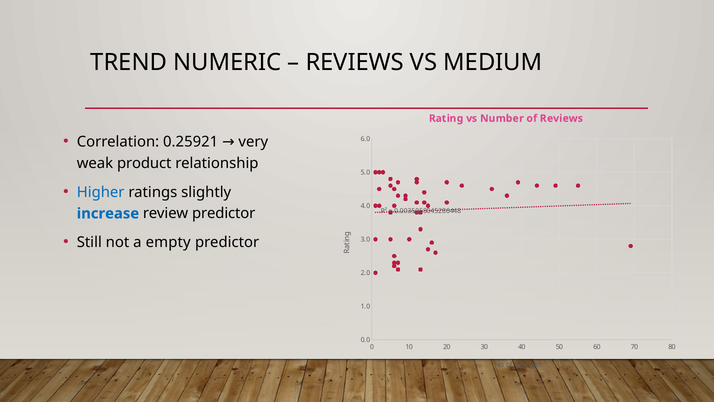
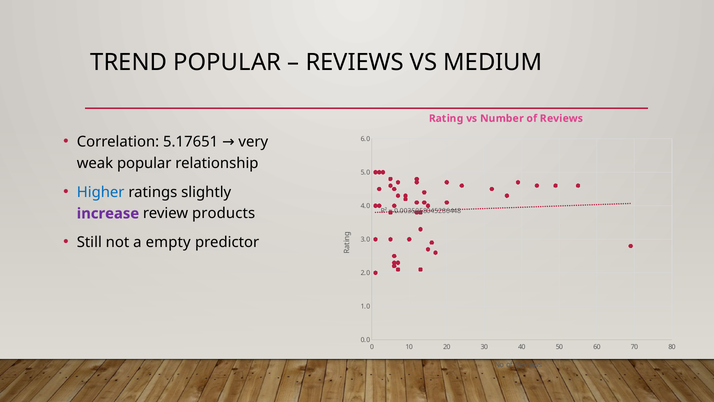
TREND NUMERIC: NUMERIC -> POPULAR (227, 63)
0.25921: 0.25921 -> 5.17651 (191, 142)
weak product: product -> popular (144, 163)
increase colour: blue -> purple (108, 213)
review predictor: predictor -> products (224, 213)
